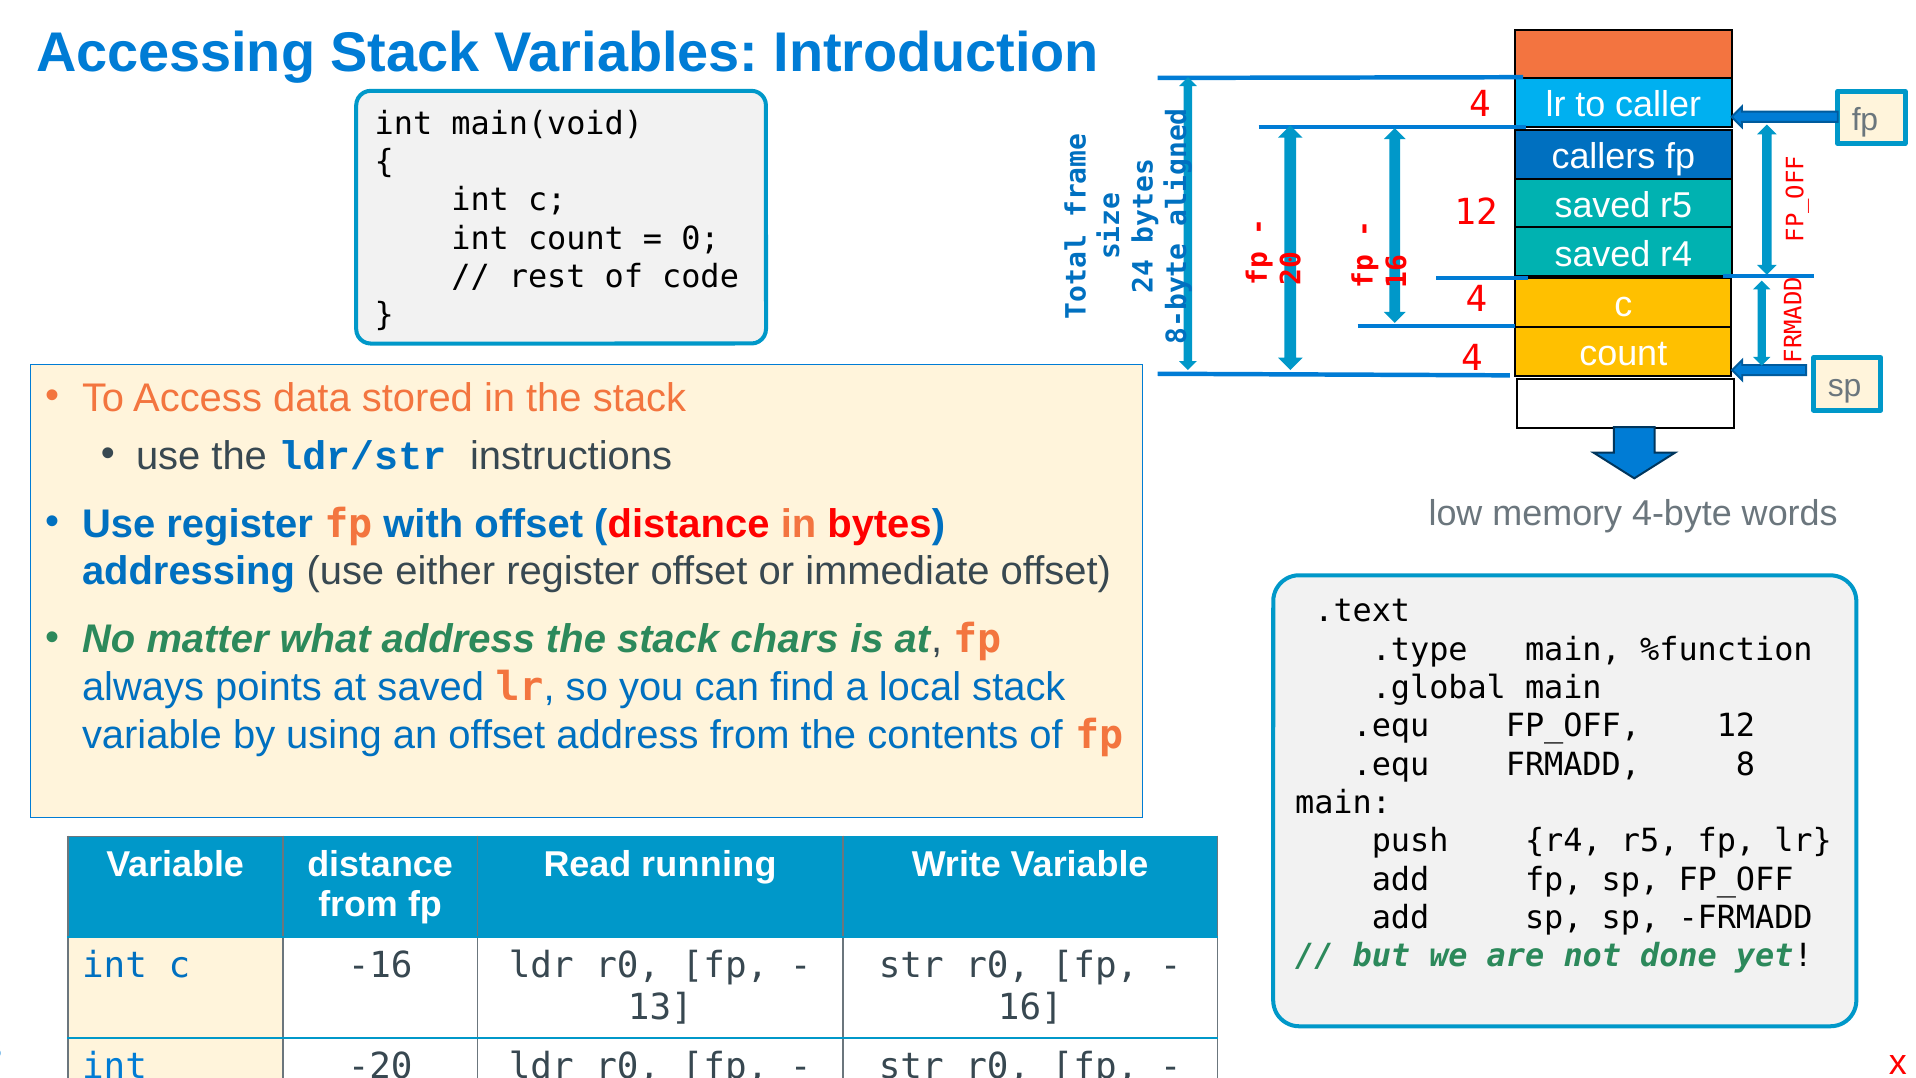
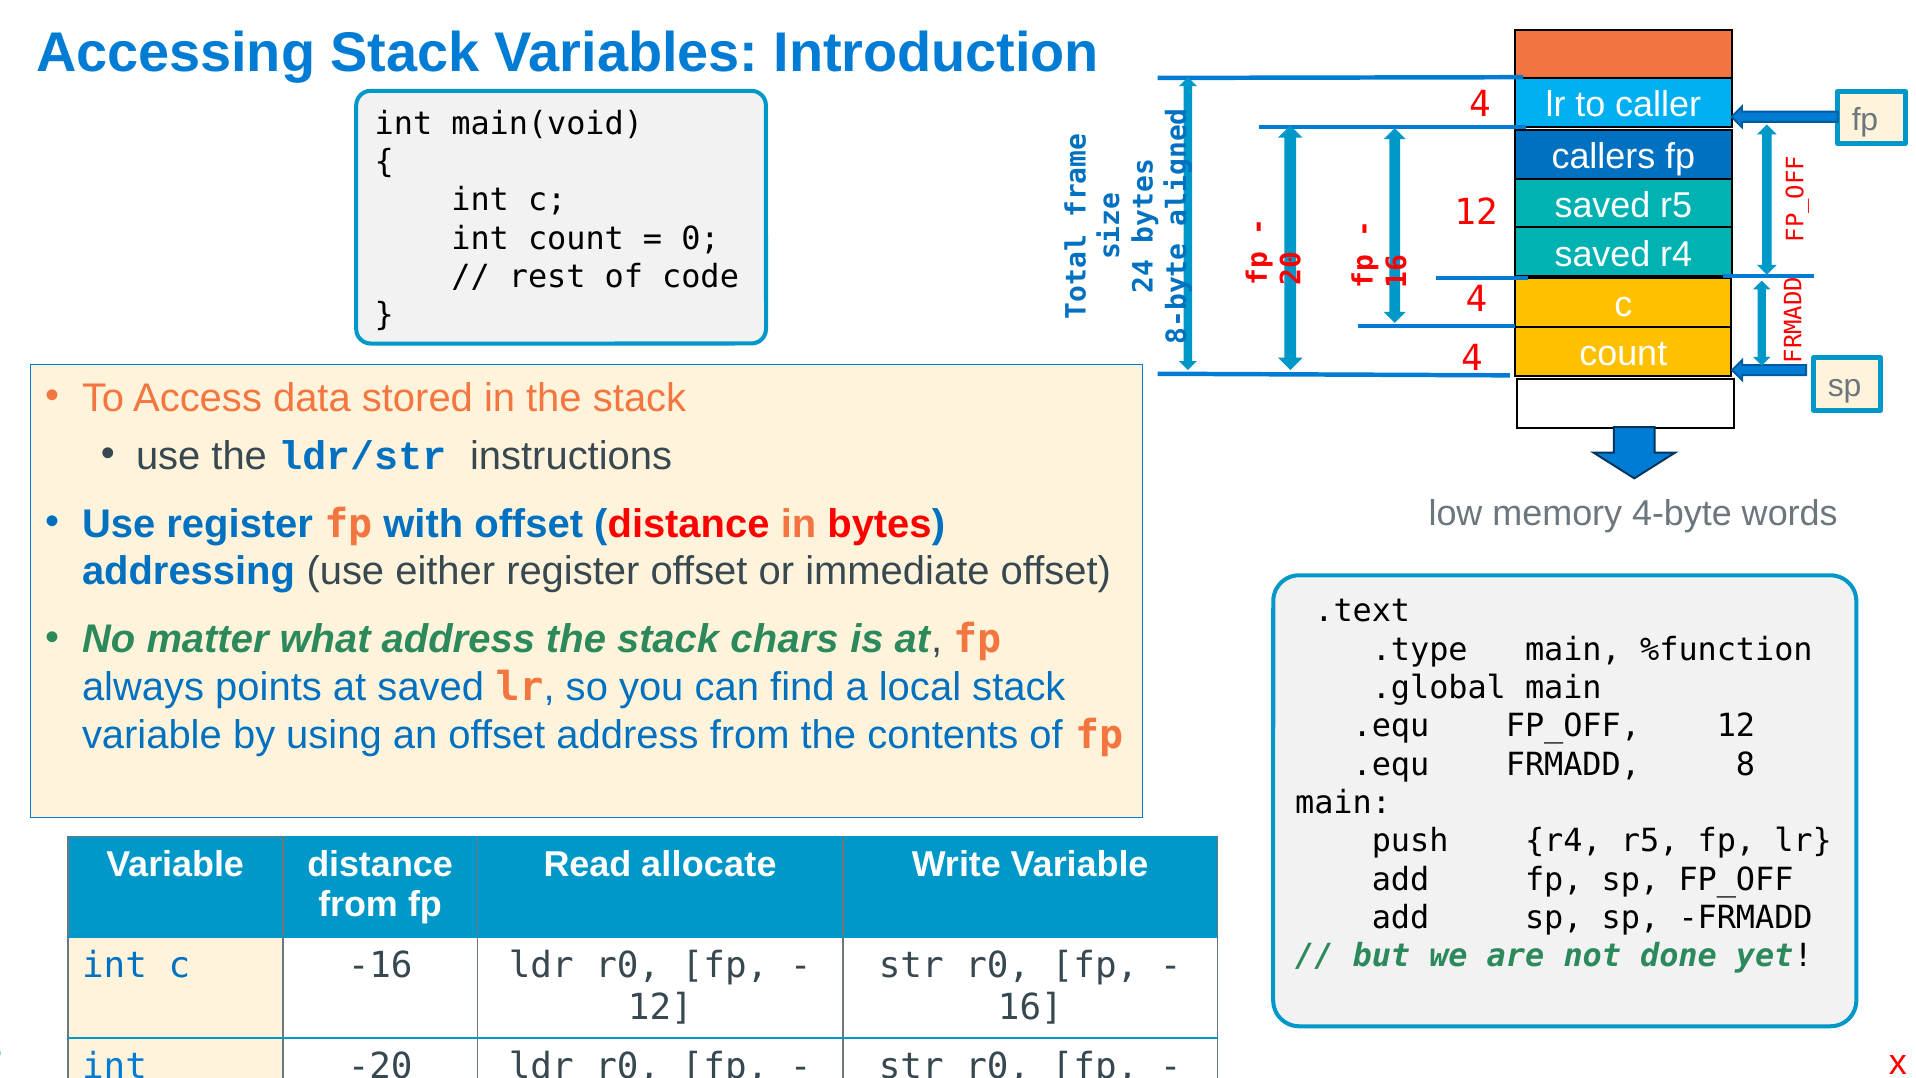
running: running -> allocate (709, 864)
13: 13 -> 12 (660, 1007)
